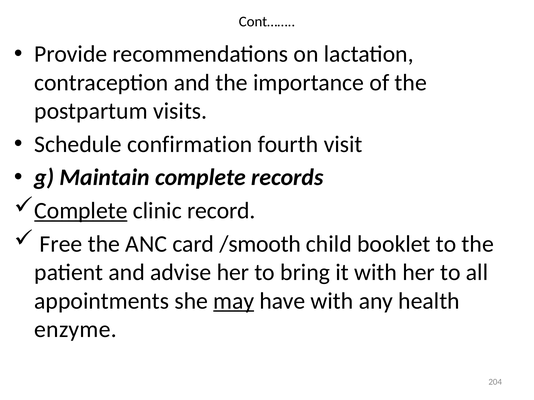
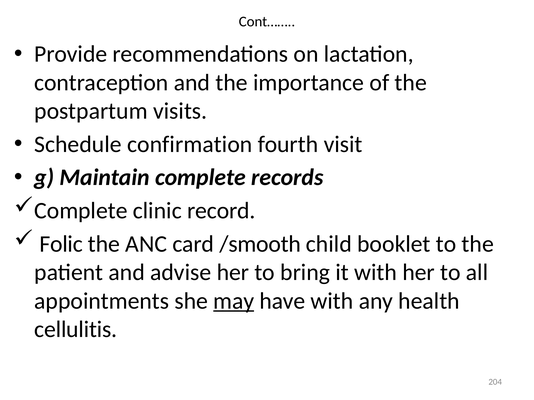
Complete underline: present -> none (81, 211)
Free: Free -> Folic (61, 244)
enzyme: enzyme -> cellulitis (76, 330)
